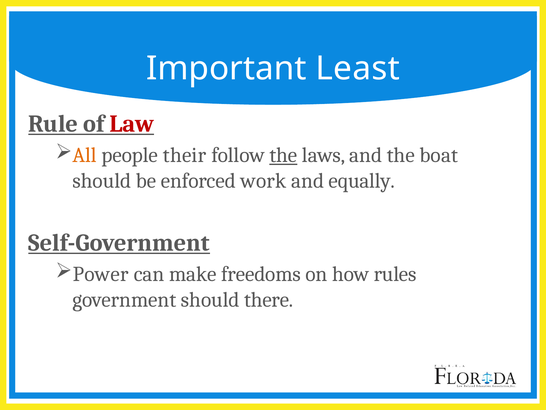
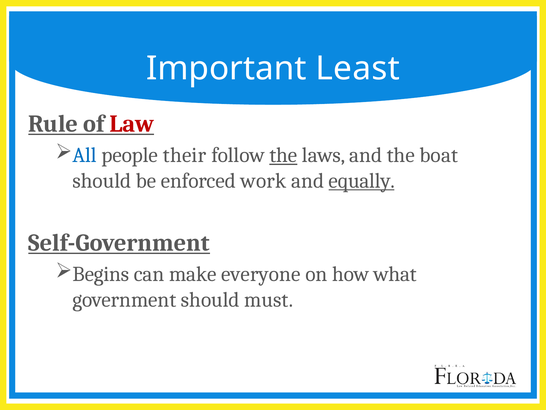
All colour: orange -> blue (85, 155)
equally underline: none -> present (362, 180)
Power: Power -> Begins (101, 274)
freedoms: freedoms -> everyone (261, 274)
rules: rules -> what (395, 274)
there: there -> must (269, 299)
